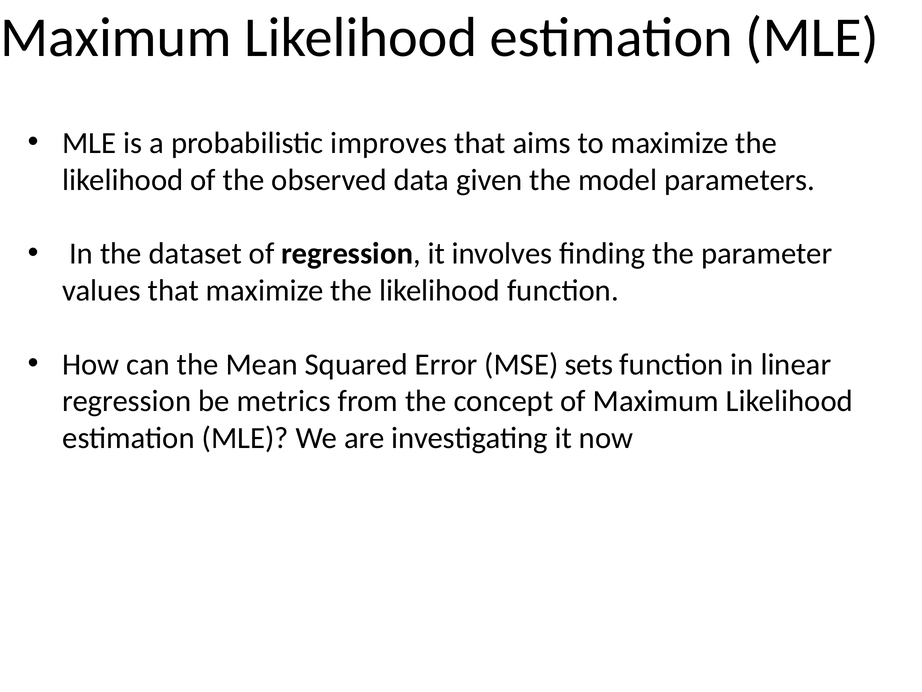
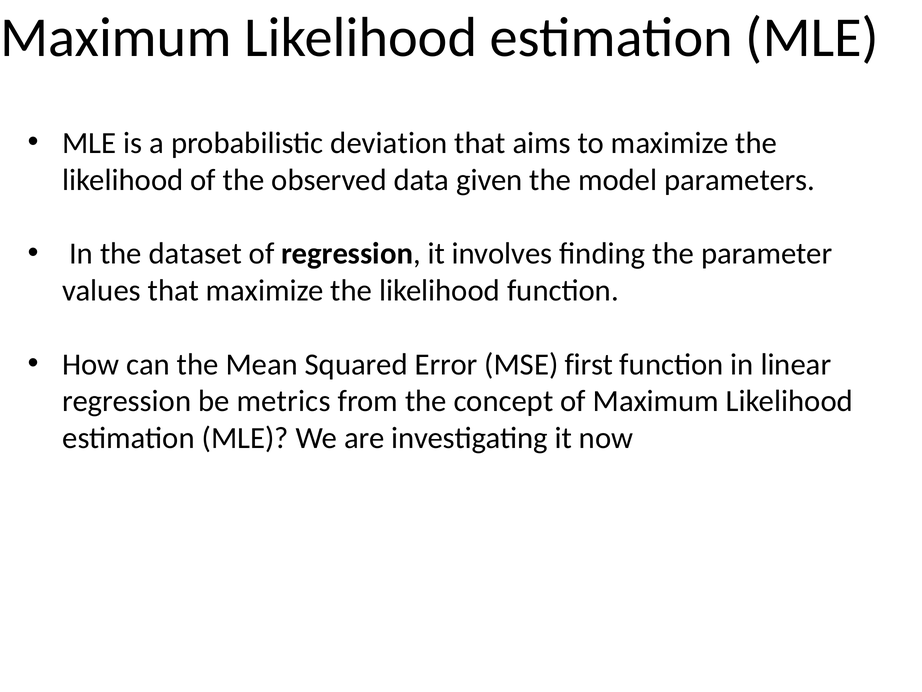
improves: improves -> deviation (389, 143)
sets: sets -> first (589, 364)
